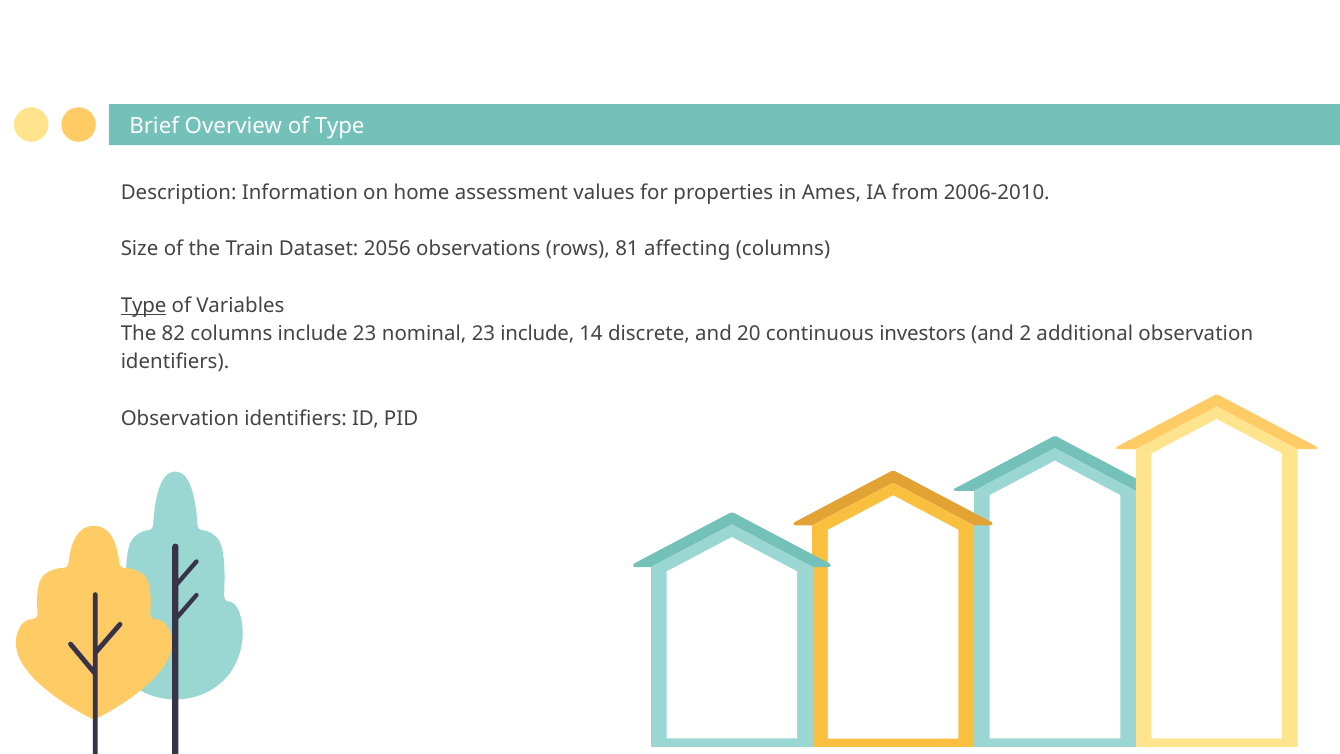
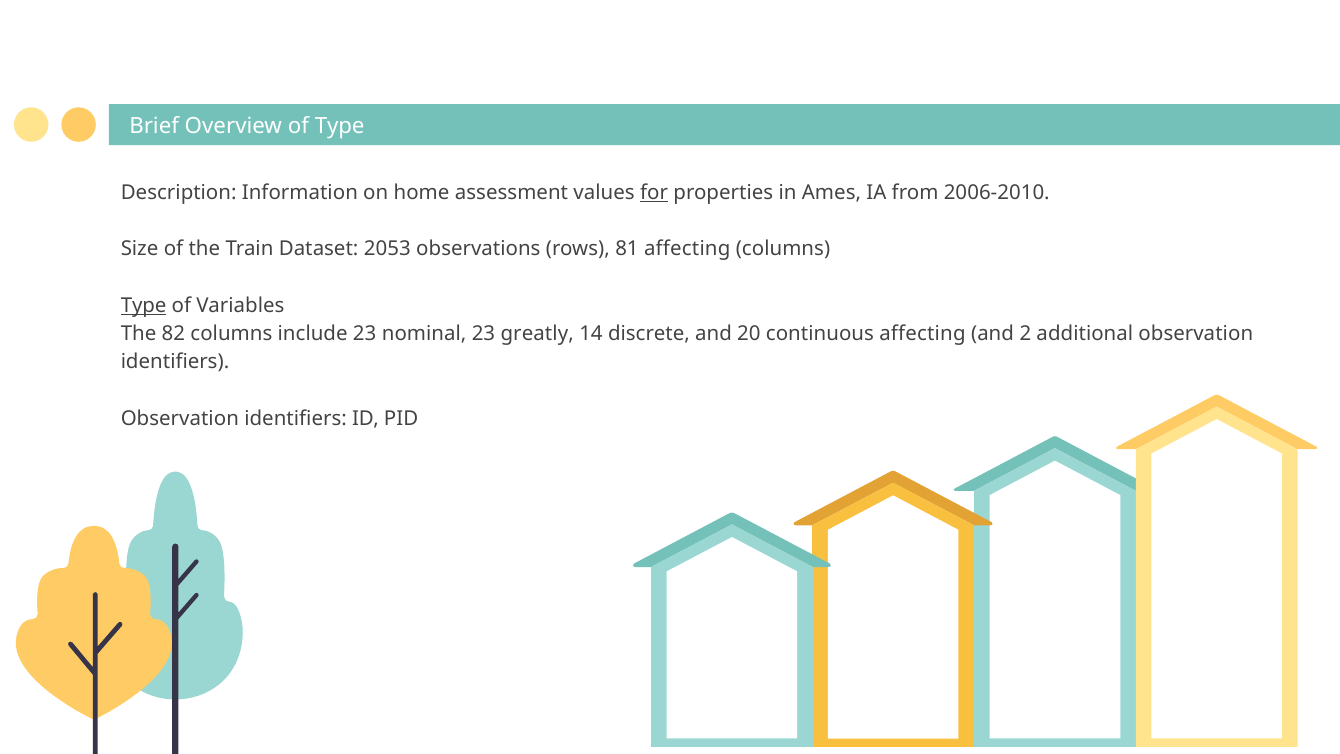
for underline: none -> present (654, 193)
2056: 2056 -> 2053 (387, 249)
23 include: include -> greatly (537, 334)
continuous investors: investors -> affecting (922, 334)
